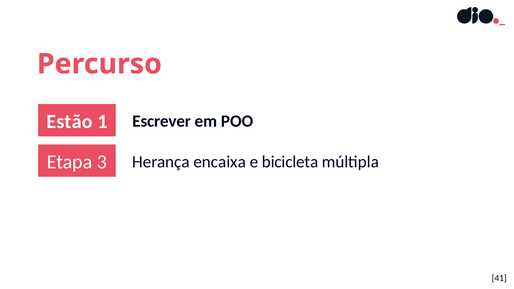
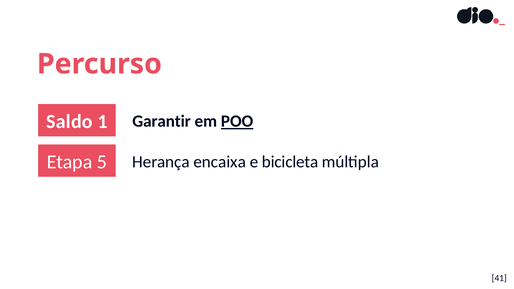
Estão: Estão -> Saldo (70, 122)
Escrever: Escrever -> Garantir (162, 121)
POO underline: none -> present (237, 121)
3: 3 -> 5 (102, 162)
